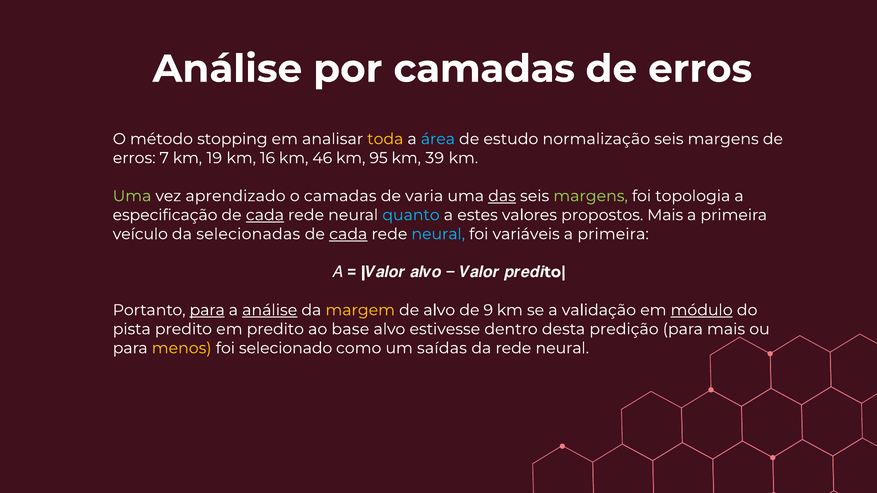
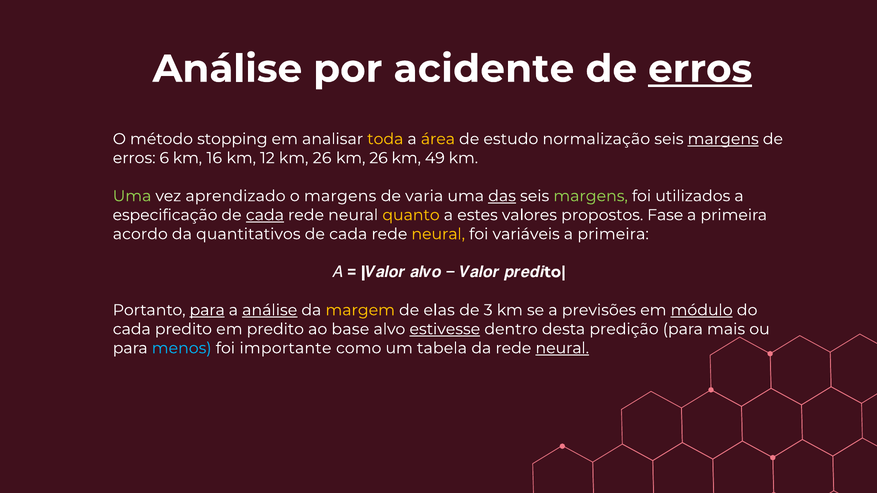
por camadas: camadas -> acidente (484, 69)
erros underline: none -> present (700, 69)
área colour: light blue -> yellow (438, 139)
margens underline: none -> present (723, 139)
7: 7 -> 6 (164, 158)
19: 19 -> 16 (214, 158)
16: 16 -> 12 (267, 158)
46: 46 -> 26 (322, 158)
95: 95 -> 26 (379, 158)
39: 39 -> 49 (435, 158)
o camadas: camadas -> margens (340, 196)
topologia: topologia -> utilizados (693, 196)
quanto colour: light blue -> yellow (411, 215)
propostos Mais: Mais -> Fase (665, 215)
veículo: veículo -> acordo (140, 234)
selecionadas: selecionadas -> quantitativos (248, 234)
cada underline: present -> none (348, 234)
neural colour: light blue -> yellow (438, 234)
de alvo: alvo -> elas (439, 310)
9: 9 -> 3 (488, 310)
validação: validação -> previsões (599, 310)
pista: pista -> cada (132, 329)
estivesse underline: none -> present (445, 329)
menos colour: yellow -> light blue (182, 348)
selecionado: selecionado -> importante (285, 348)
saídas: saídas -> tabela (442, 348)
neural underline: none -> present (562, 348)
